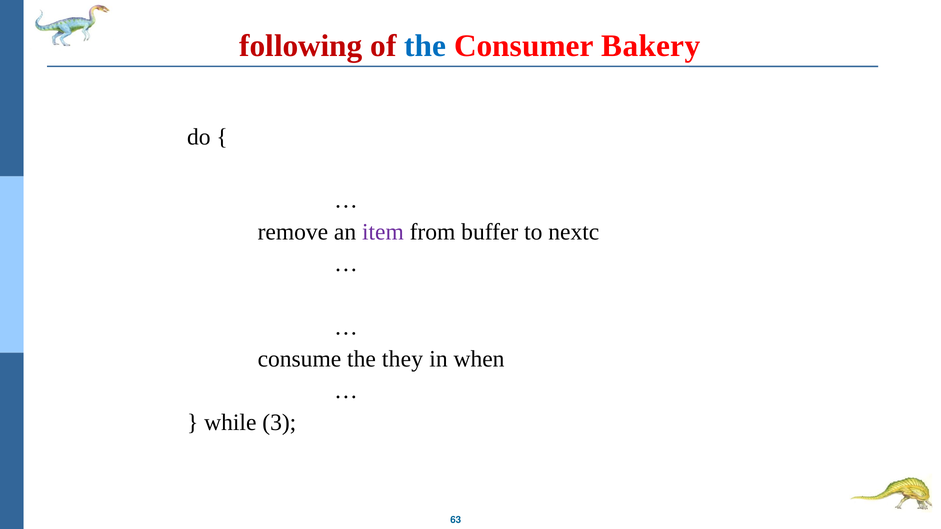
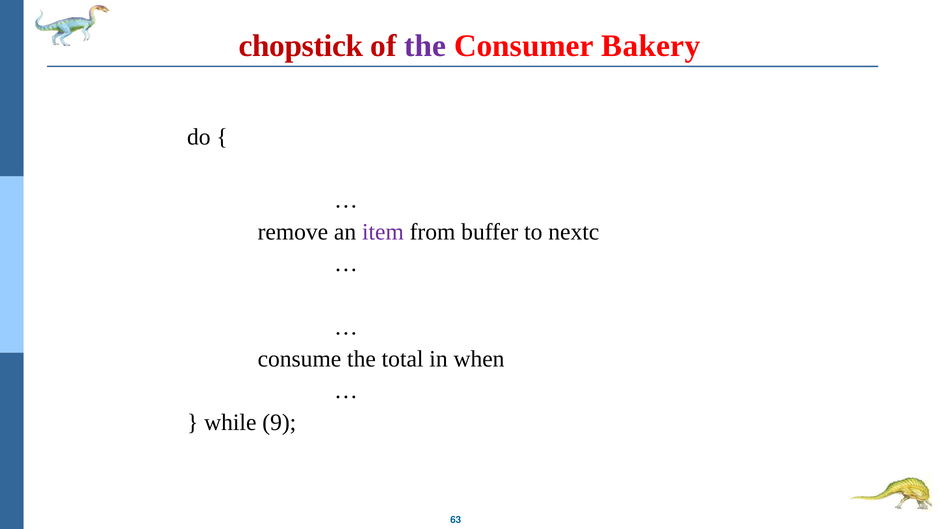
following: following -> chopstick (301, 46)
the colour: blue -> purple (425, 46)
they: they -> total (403, 359)
3: 3 -> 9 (279, 423)
